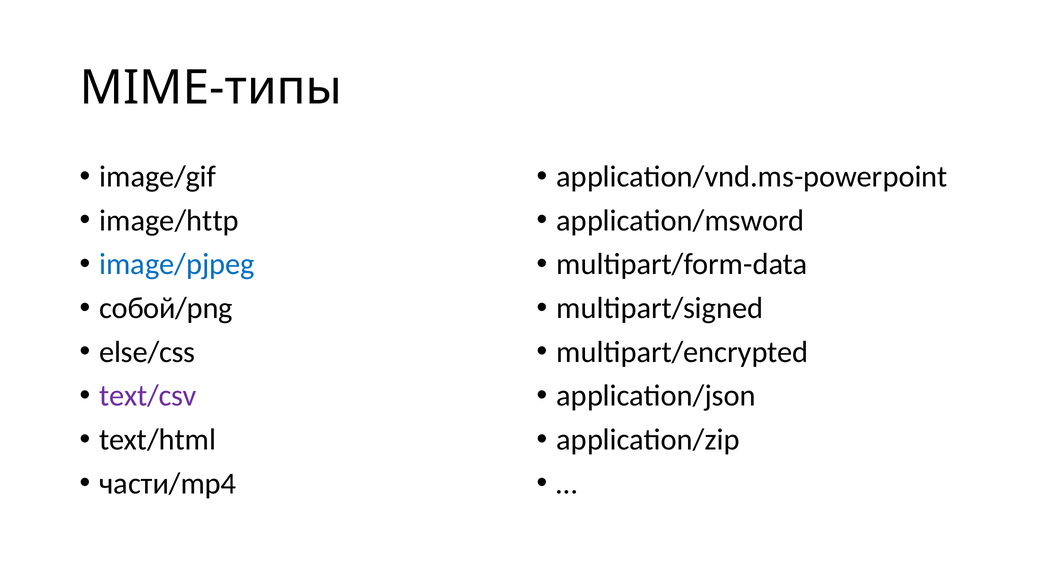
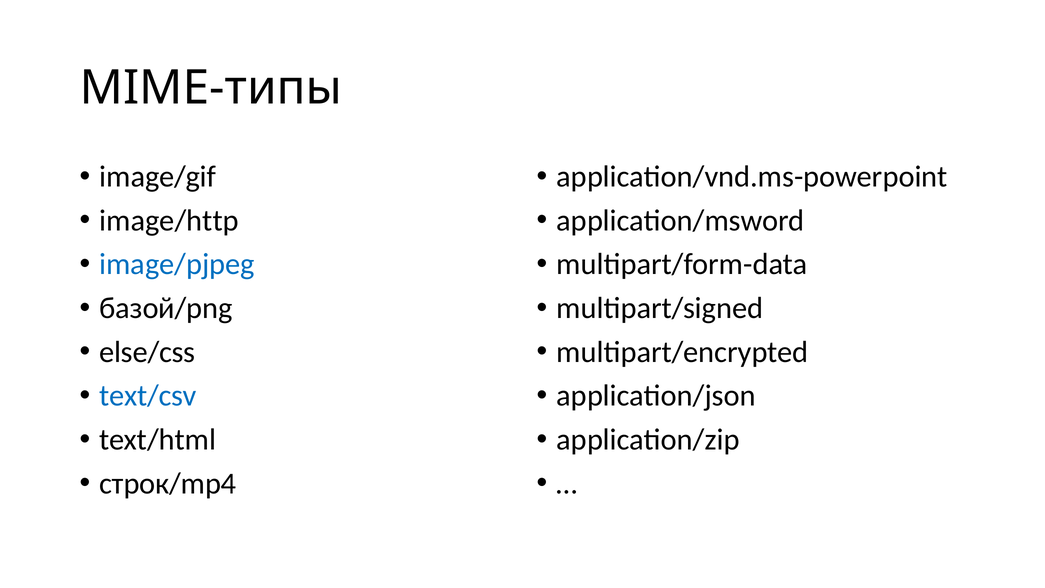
собой/png: собой/png -> базой/png (166, 308)
text/csv colour: purple -> blue (148, 396)
части/mp4: части/mp4 -> строк/mp4 (168, 483)
